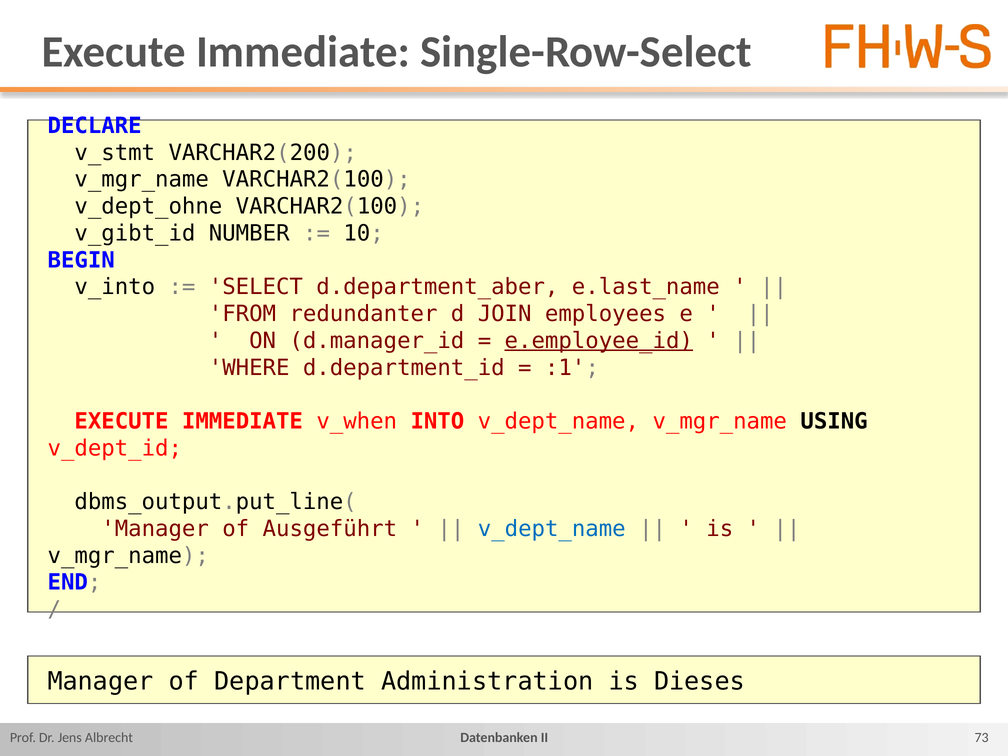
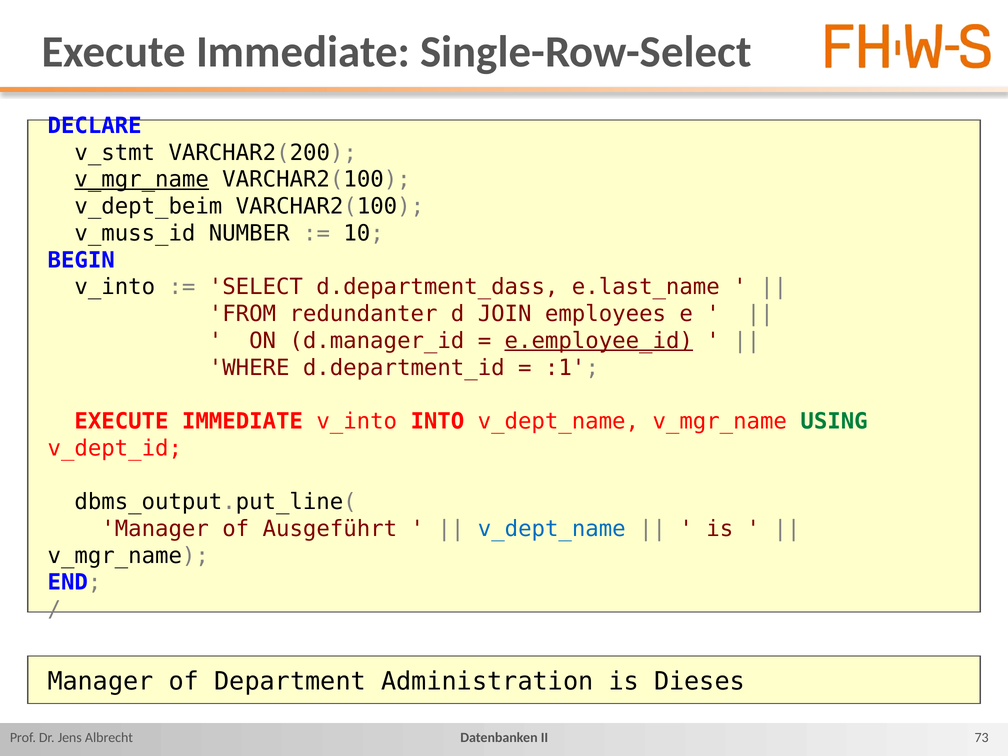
v_mgr_name underline: none -> present (142, 180)
v_dept_ohne: v_dept_ohne -> v_dept_beim (148, 206)
v_gibt_id: v_gibt_id -> v_muss_id (135, 233)
d.department_aber: d.department_aber -> d.department_dass (437, 287)
IMMEDIATE v_when: v_when -> v_into (357, 421)
USING colour: black -> green (834, 421)
